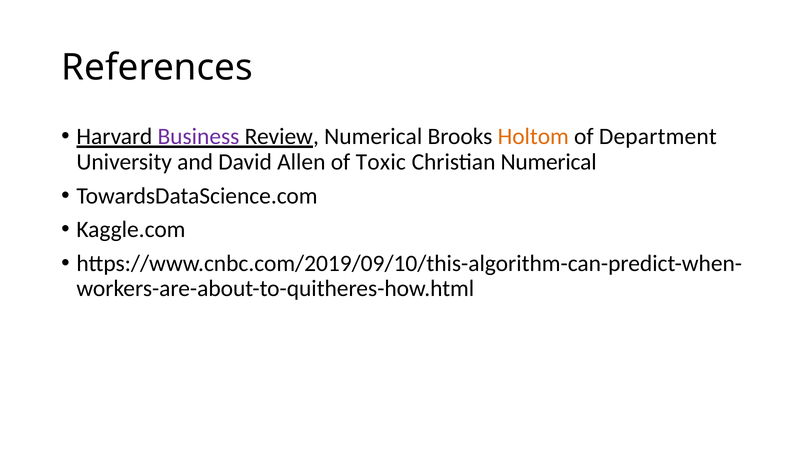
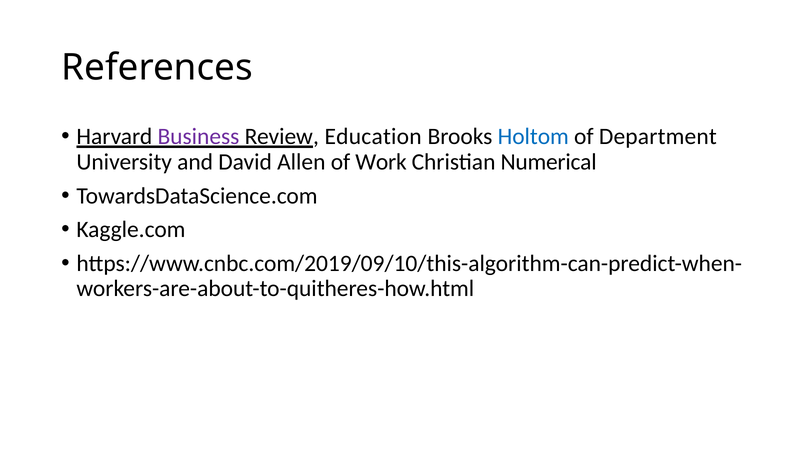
Review Numerical: Numerical -> Education (373, 136)
Holtom colour: orange -> blue (533, 136)
Toxic: Toxic -> Work (381, 162)
